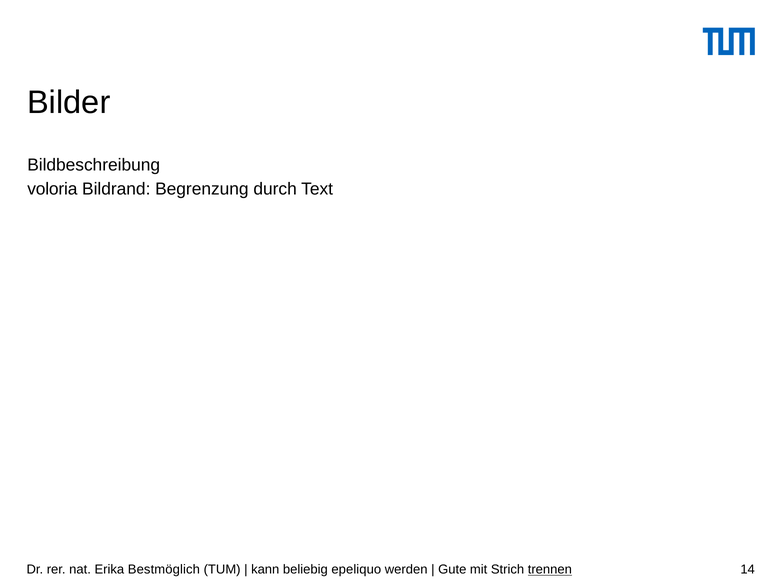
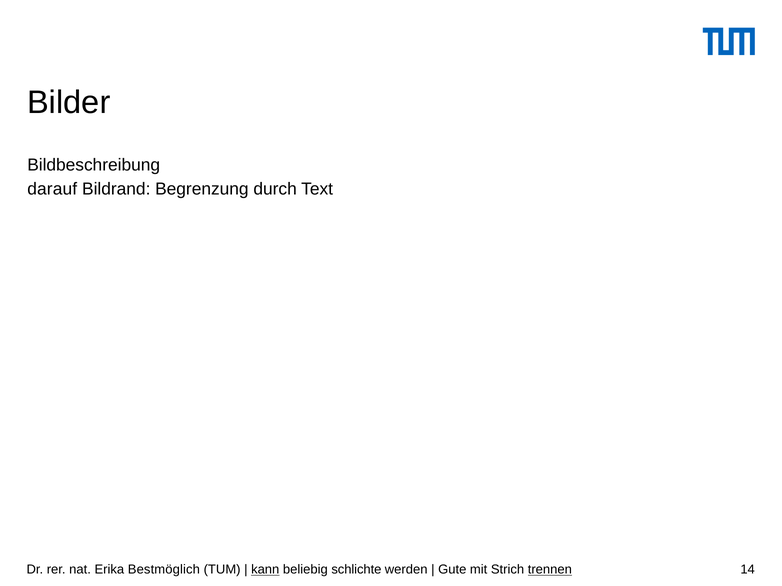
voloria: voloria -> darauf (52, 189)
kann underline: none -> present (265, 570)
epeliquo: epeliquo -> schlichte (356, 570)
